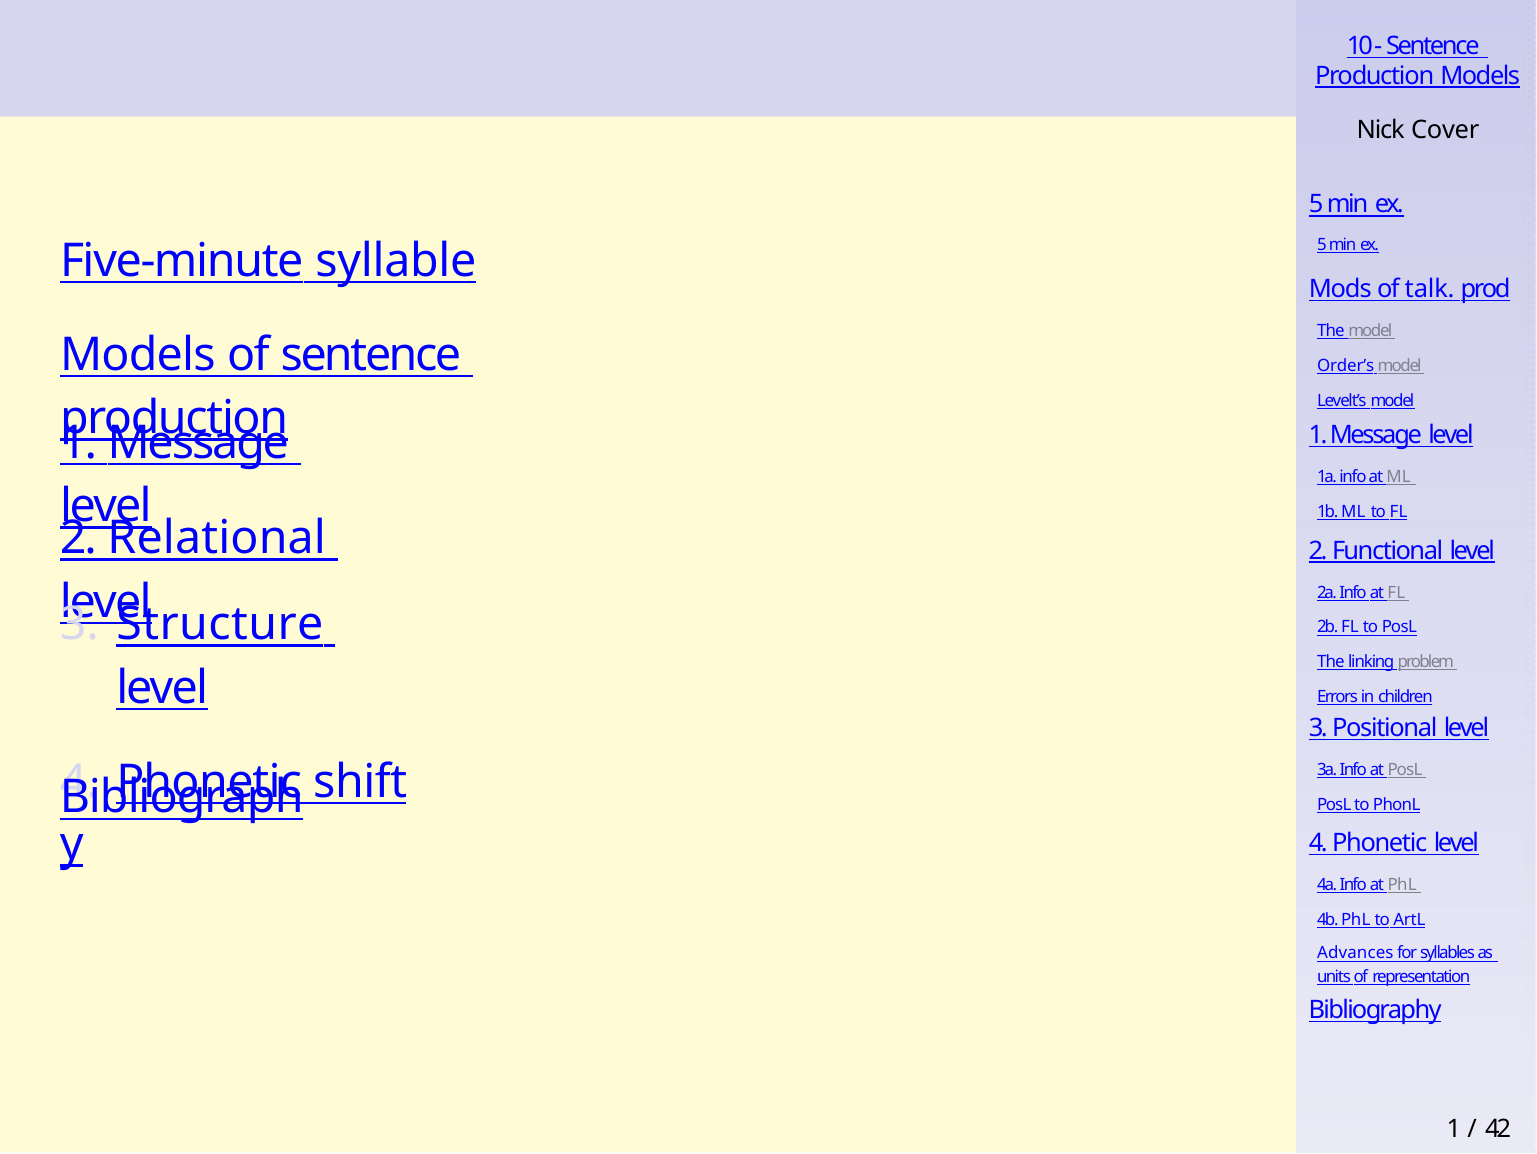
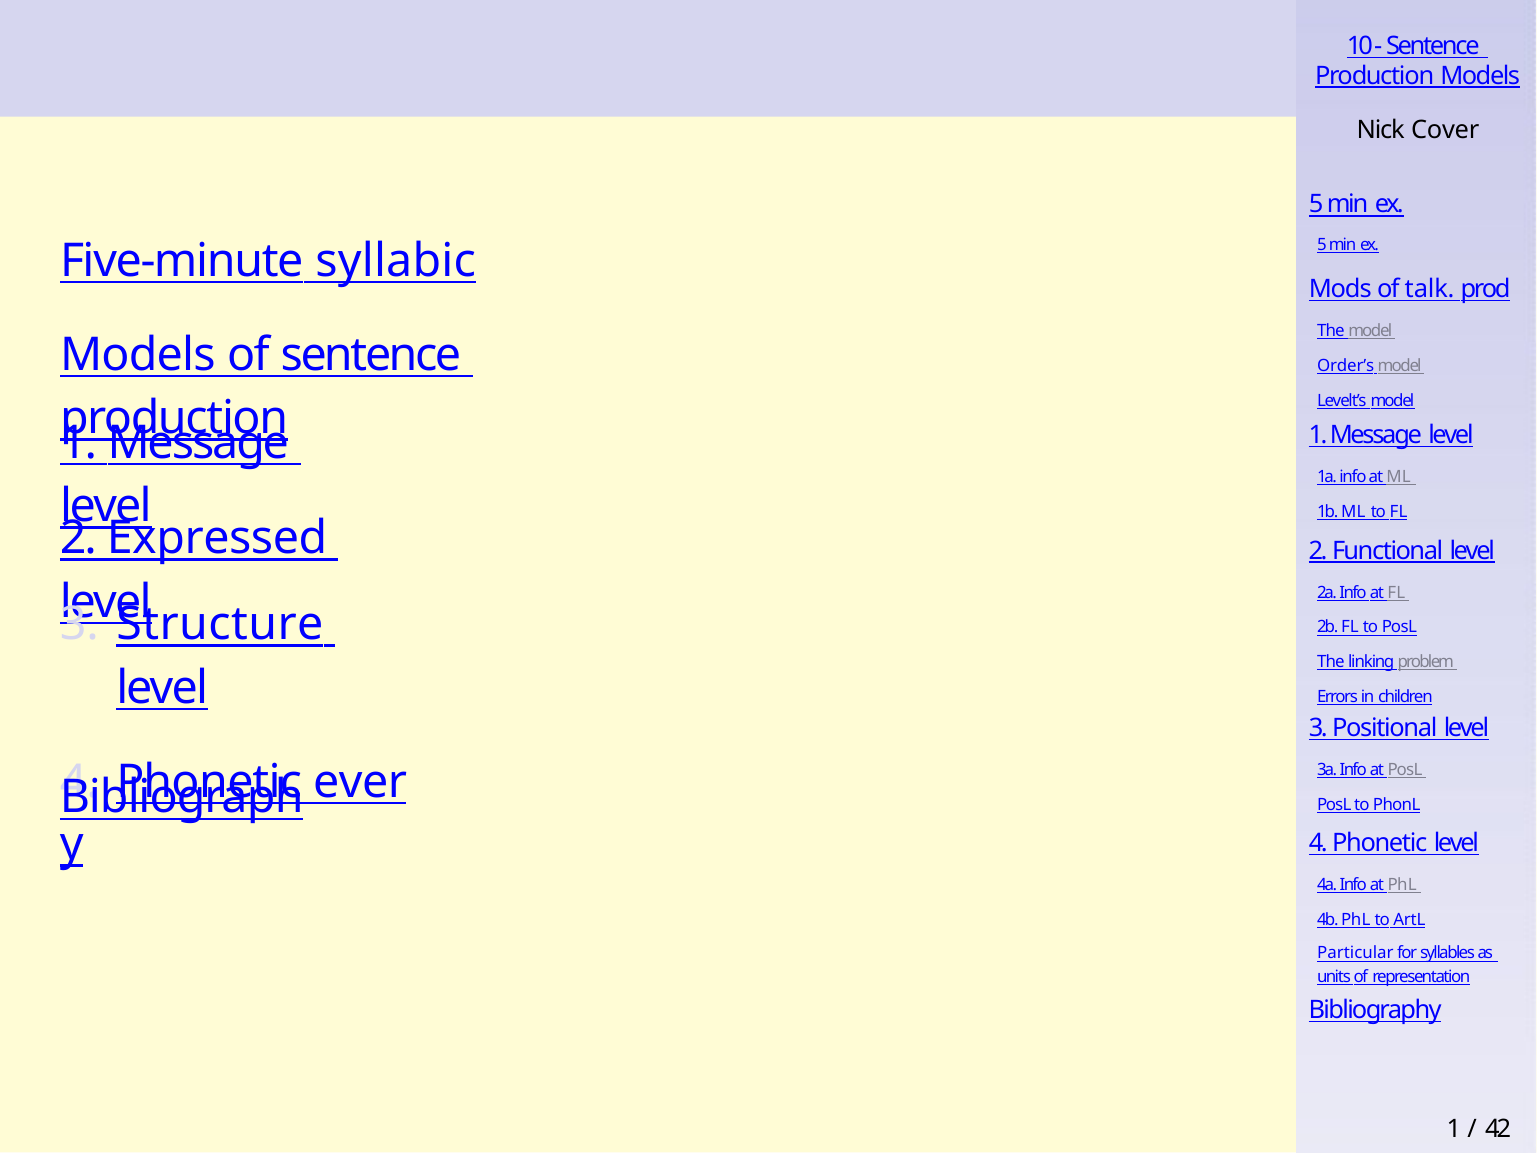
syllable: syllable -> syllabic (396, 261)
Relational: Relational -> Expressed (217, 538)
shift: shift -> ever (360, 782)
Advances: Advances -> Particular (1355, 953)
